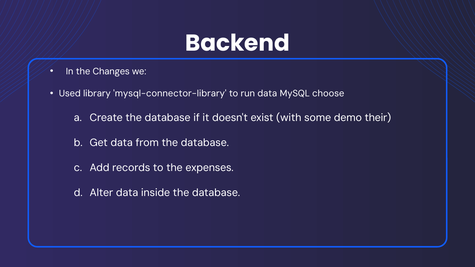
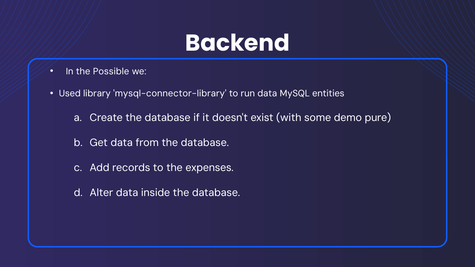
Changes: Changes -> Possible (111, 71)
choose: choose -> entities (328, 94)
their: their -> pure (378, 118)
